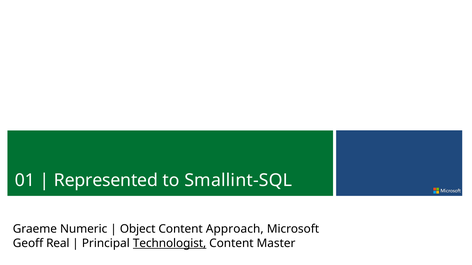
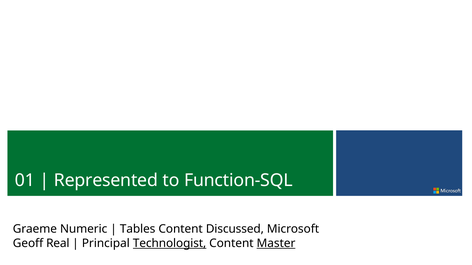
Smallint-SQL: Smallint-SQL -> Function-SQL (238, 181)
Object: Object -> Tables (138, 230)
Approach: Approach -> Discussed (235, 230)
Master underline: none -> present (276, 244)
